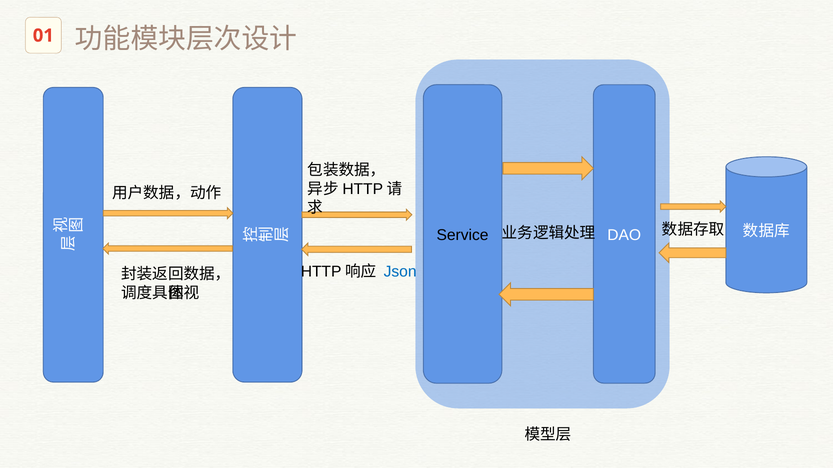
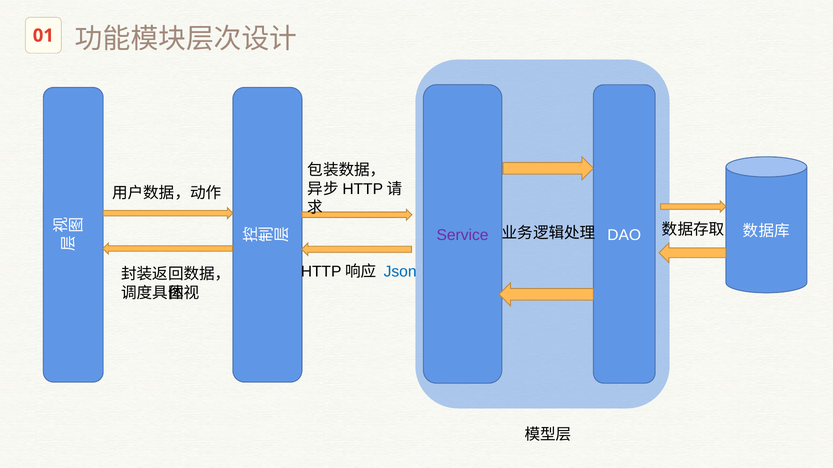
Service colour: black -> purple (463, 235)
